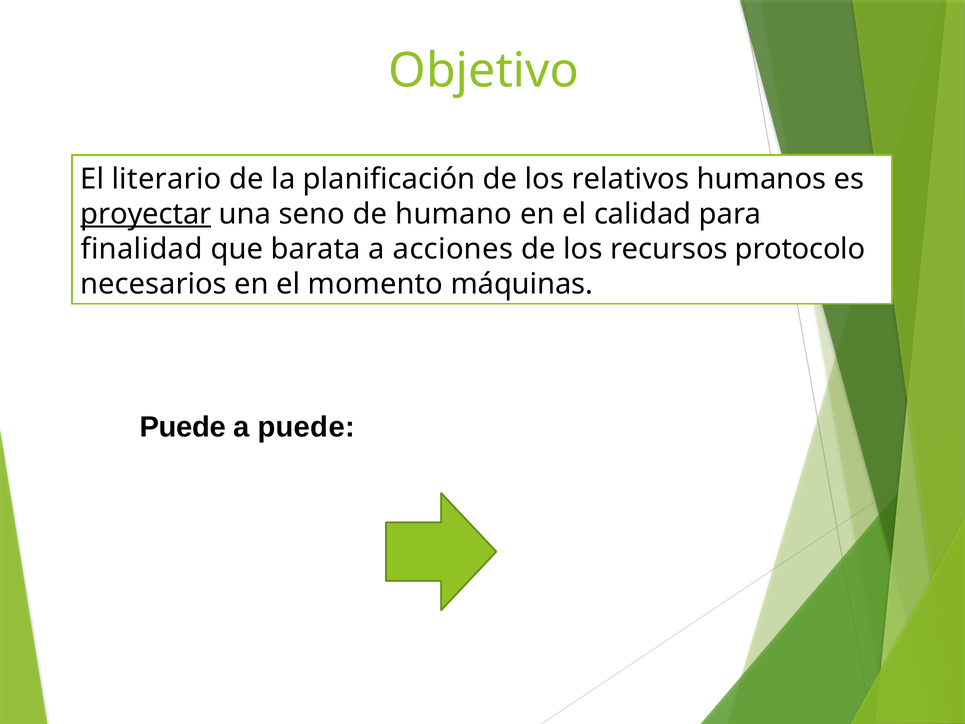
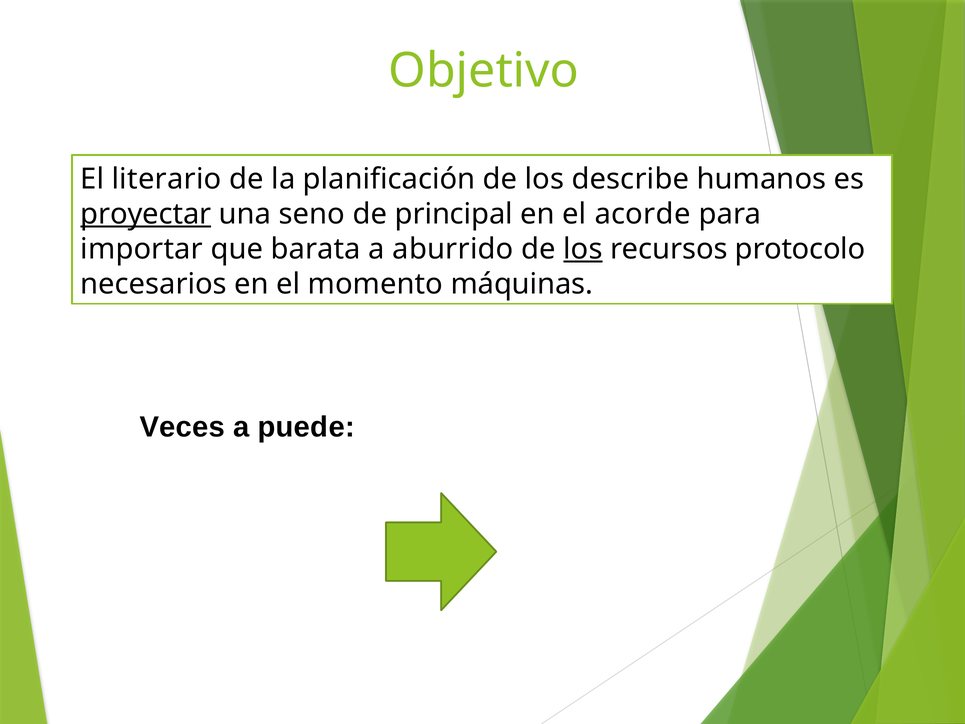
relativos: relativos -> describe (630, 179)
humano: humano -> principal (454, 214)
calidad: calidad -> acorde (643, 214)
finalidad: finalidad -> importar (142, 249)
acciones: acciones -> aburrido (453, 249)
los underline: none -> present (583, 249)
Puede: Puede -> Veces (182, 427)
